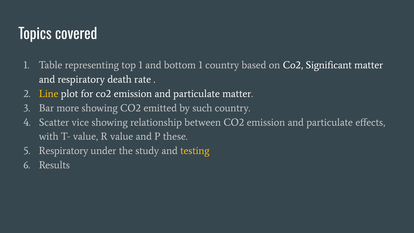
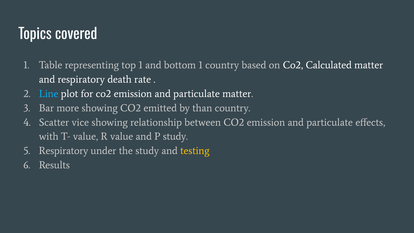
Significant: Significant -> Calculated (329, 65)
Line colour: yellow -> light blue (49, 94)
such: such -> than (202, 108)
P these: these -> study (175, 136)
